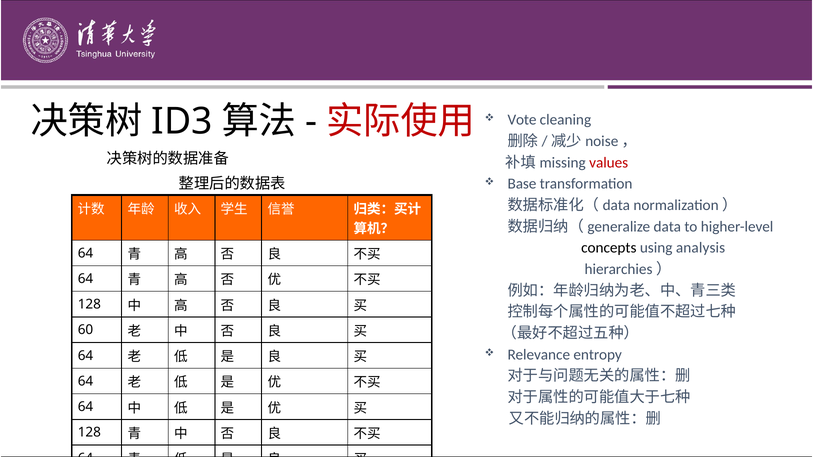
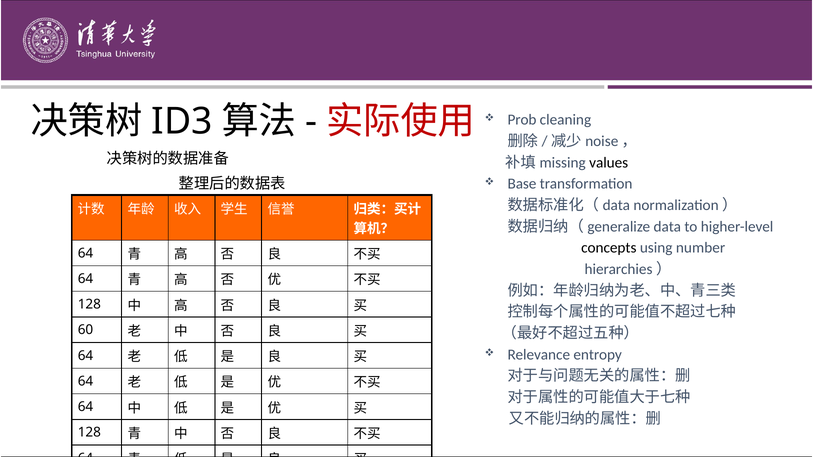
Vote: Vote -> Prob (522, 120)
values colour: red -> black (609, 163)
analysis: analysis -> number (701, 248)
